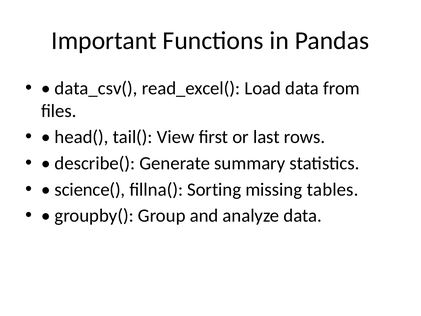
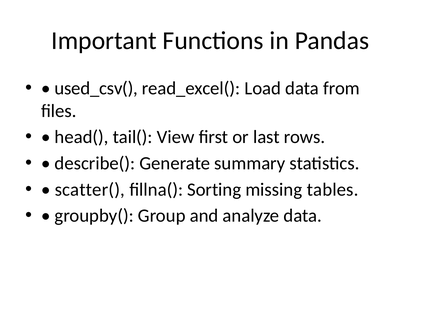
data_csv(: data_csv( -> used_csv( (96, 88)
science(: science( -> scatter( (90, 189)
